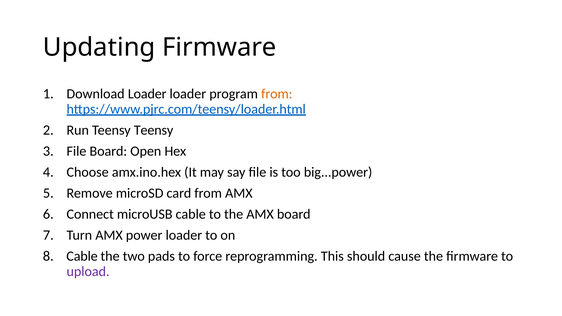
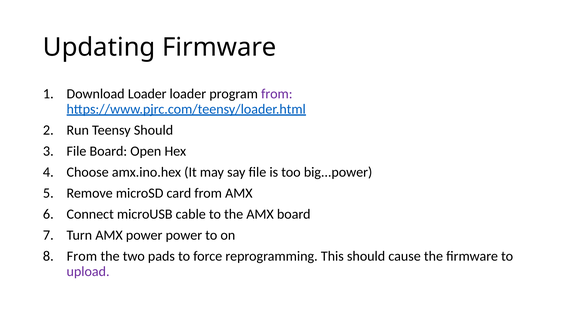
from colour: orange -> purple (277, 94)
Teensy Teensy: Teensy -> Should (153, 130)
power loader: loader -> power (184, 235)
Cable: Cable -> From (82, 256)
